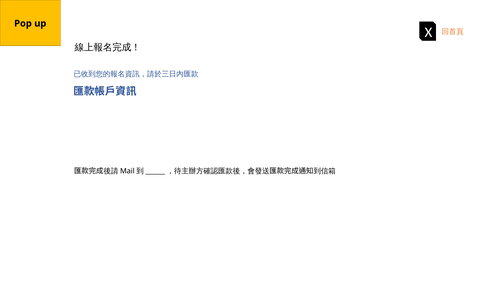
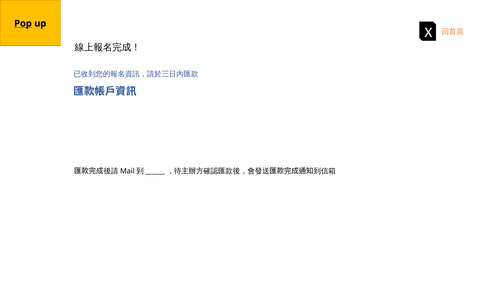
Pop underline: none -> present (23, 23)
